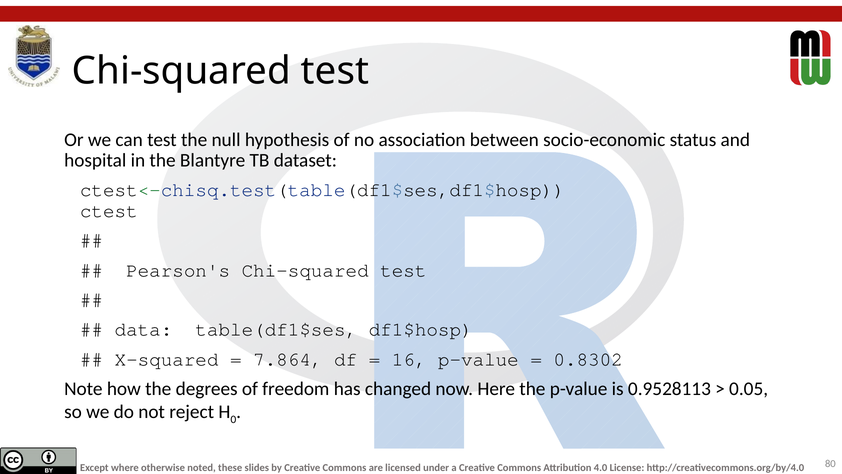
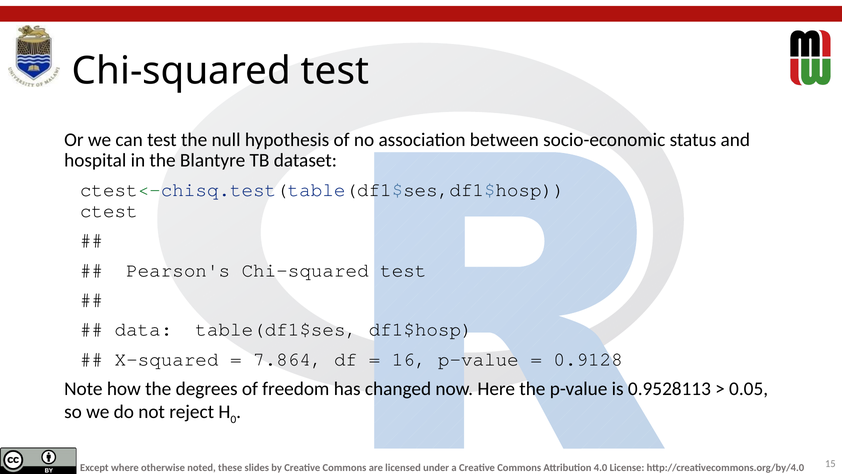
0.8302: 0.8302 -> 0.9128 (588, 359)
80: 80 -> 15 (830, 463)
